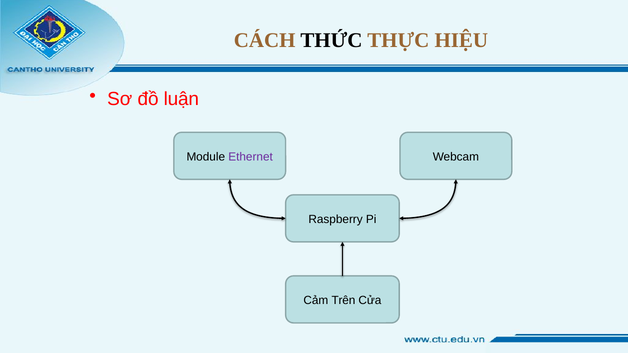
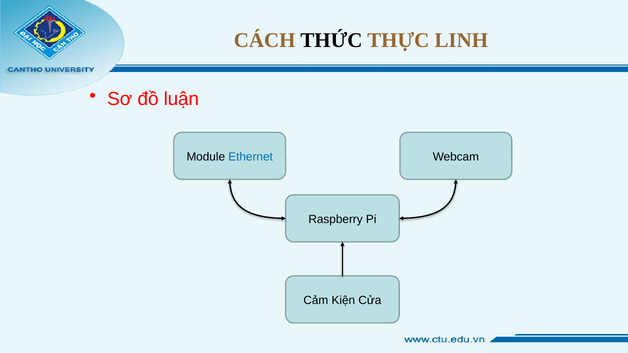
HIỆU: HIỆU -> LINH (461, 40)
Ethernet colour: purple -> blue (251, 157)
Trên: Trên -> Kiện (343, 300)
